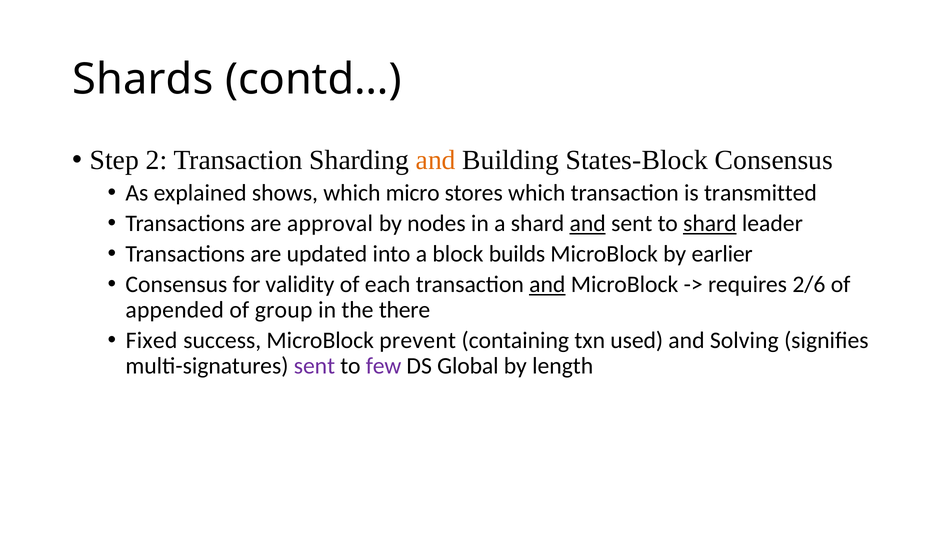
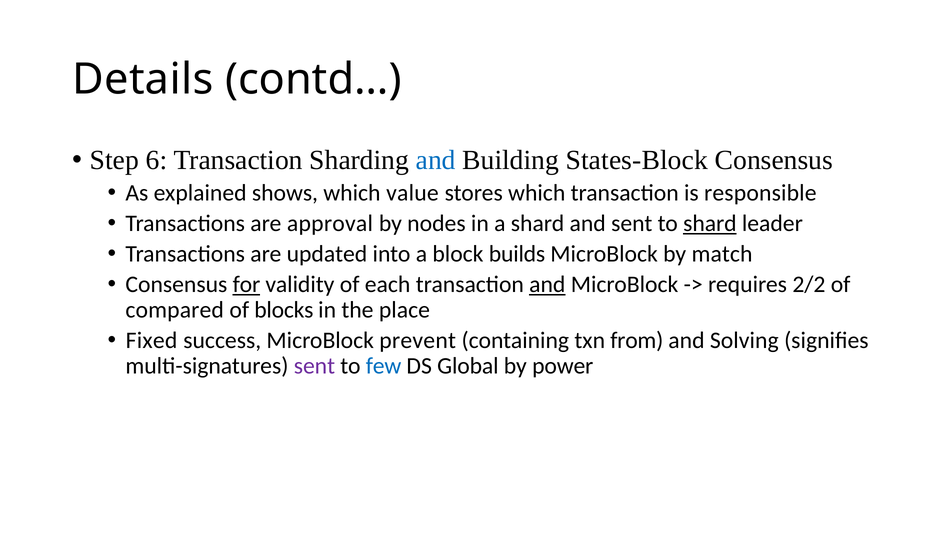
Shards: Shards -> Details (143, 80)
2: 2 -> 6 (156, 160)
and colour: orange -> blue (436, 160)
micro: micro -> value (412, 193)
transmitted: transmitted -> responsible (760, 193)
and underline: present -> none (588, 223)
earlier: earlier -> match (722, 254)
for underline: none -> present (246, 284)
2/6: 2/6 -> 2/2 (809, 284)
appended: appended -> compared (175, 310)
group: group -> blocks (284, 310)
there: there -> place (404, 310)
used: used -> from (637, 340)
few colour: purple -> blue (384, 366)
length: length -> power (563, 366)
